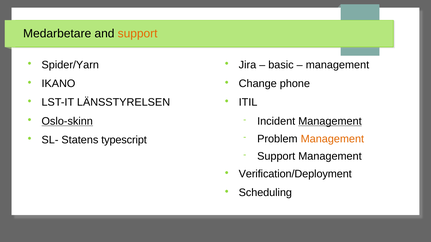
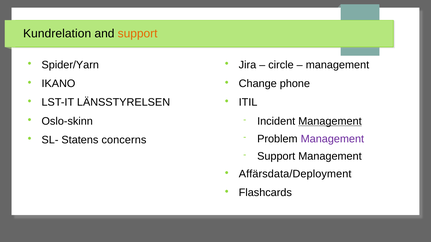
Medarbetare: Medarbetare -> Kundrelation (57, 34)
basic: basic -> circle (281, 65)
Oslo-skinn underline: present -> none (67, 121)
Management colour: orange -> purple (332, 139)
typescript: typescript -> concerns (124, 140)
Verification/Deployment: Verification/Deployment -> Affärsdata/Deployment (295, 174)
Scheduling: Scheduling -> Flashcards (265, 193)
